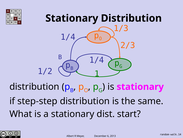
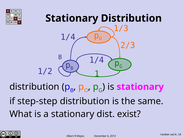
start: start -> exist (129, 113)
